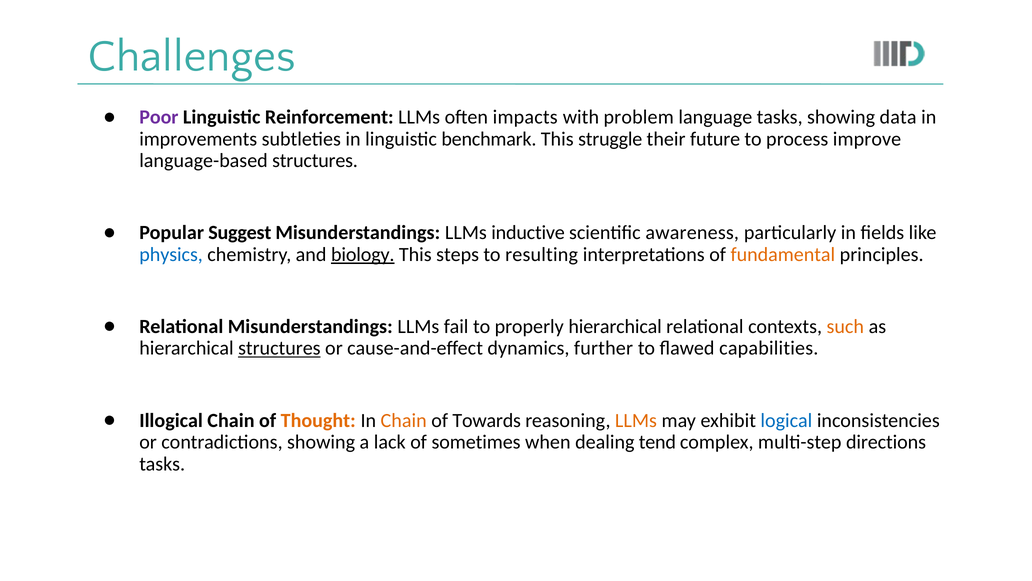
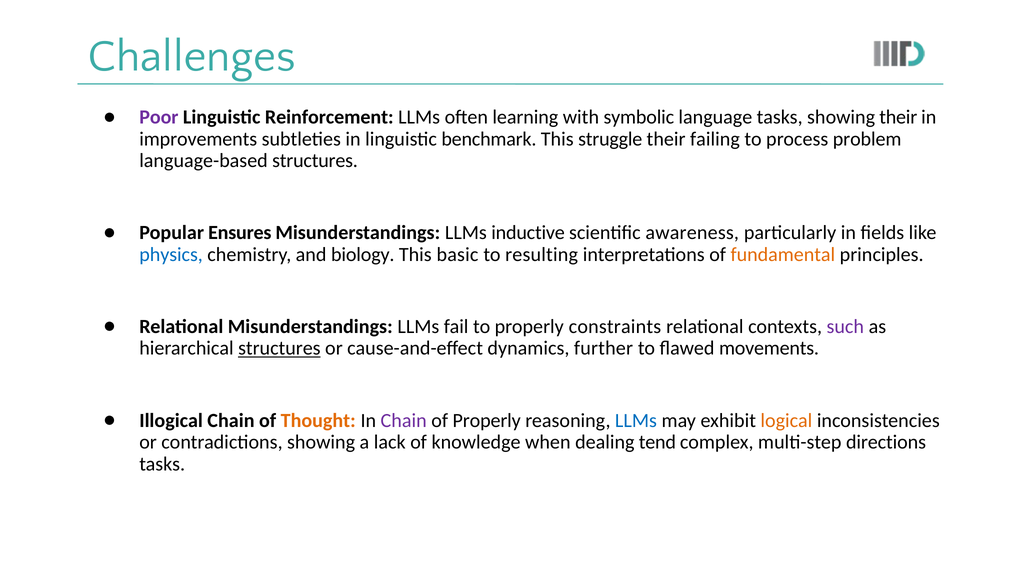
impacts: impacts -> learning (525, 117)
problem: problem -> symbolic (639, 117)
showing data: data -> their (898, 117)
future: future -> failing (715, 139)
improve: improve -> problem (867, 139)
Suggest: Suggest -> Ensures (240, 233)
biology underline: present -> none (363, 254)
steps: steps -> basic (457, 254)
properly hierarchical: hierarchical -> constraints (615, 326)
such colour: orange -> purple (845, 326)
capabilities: capabilities -> movements (769, 348)
Chain colour: orange -> purple (404, 420)
of Towards: Towards -> Properly (487, 420)
LLMs colour: orange -> blue (636, 420)
logical colour: blue -> orange (786, 420)
sometimes: sometimes -> knowledge (476, 442)
